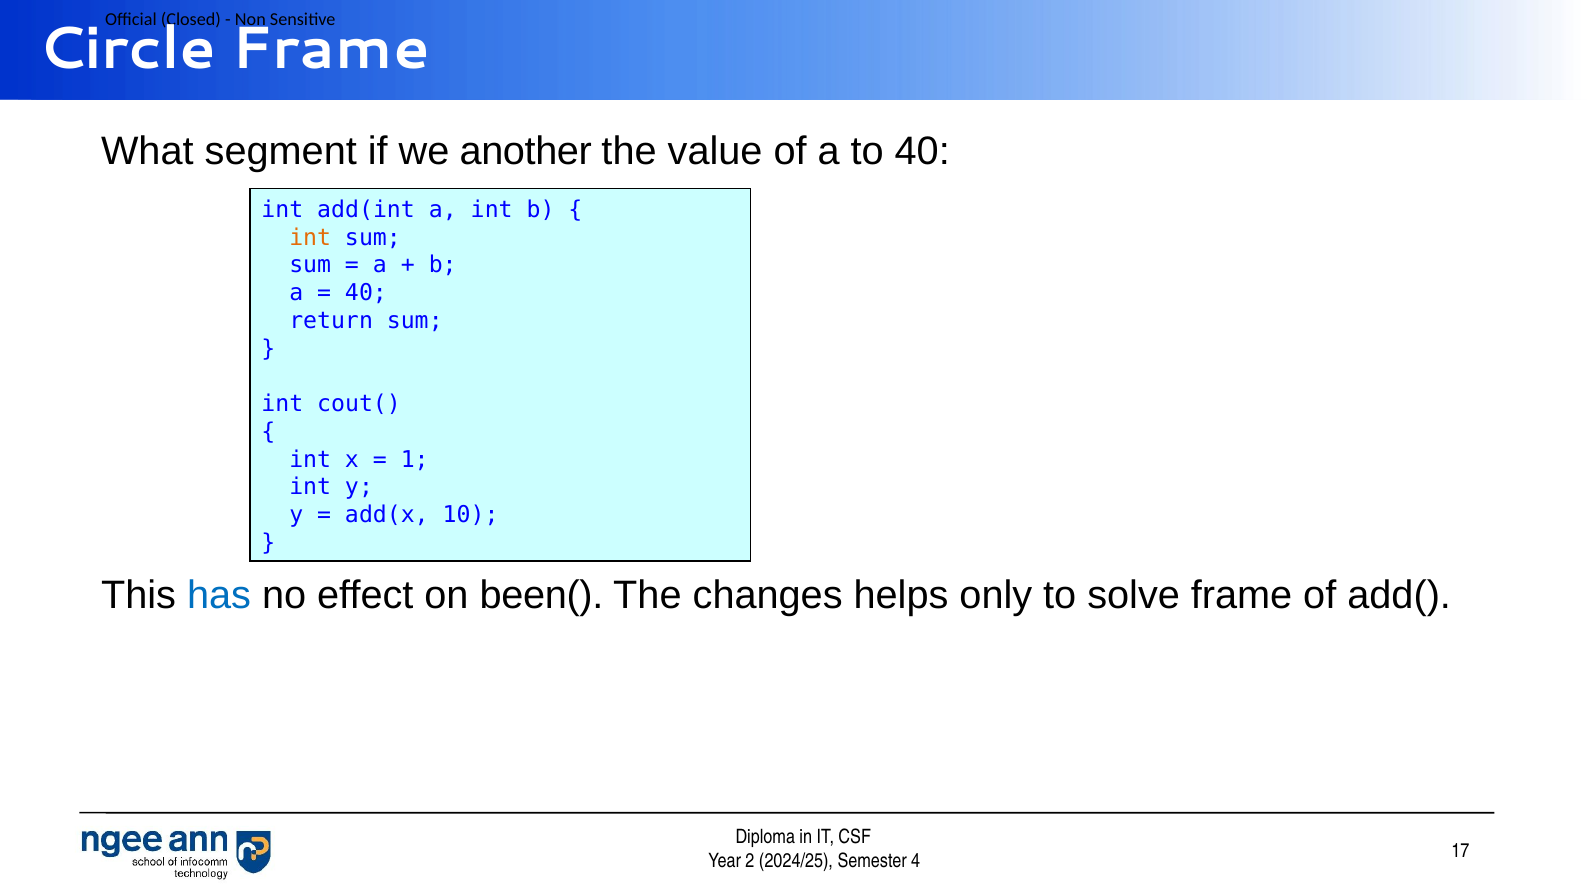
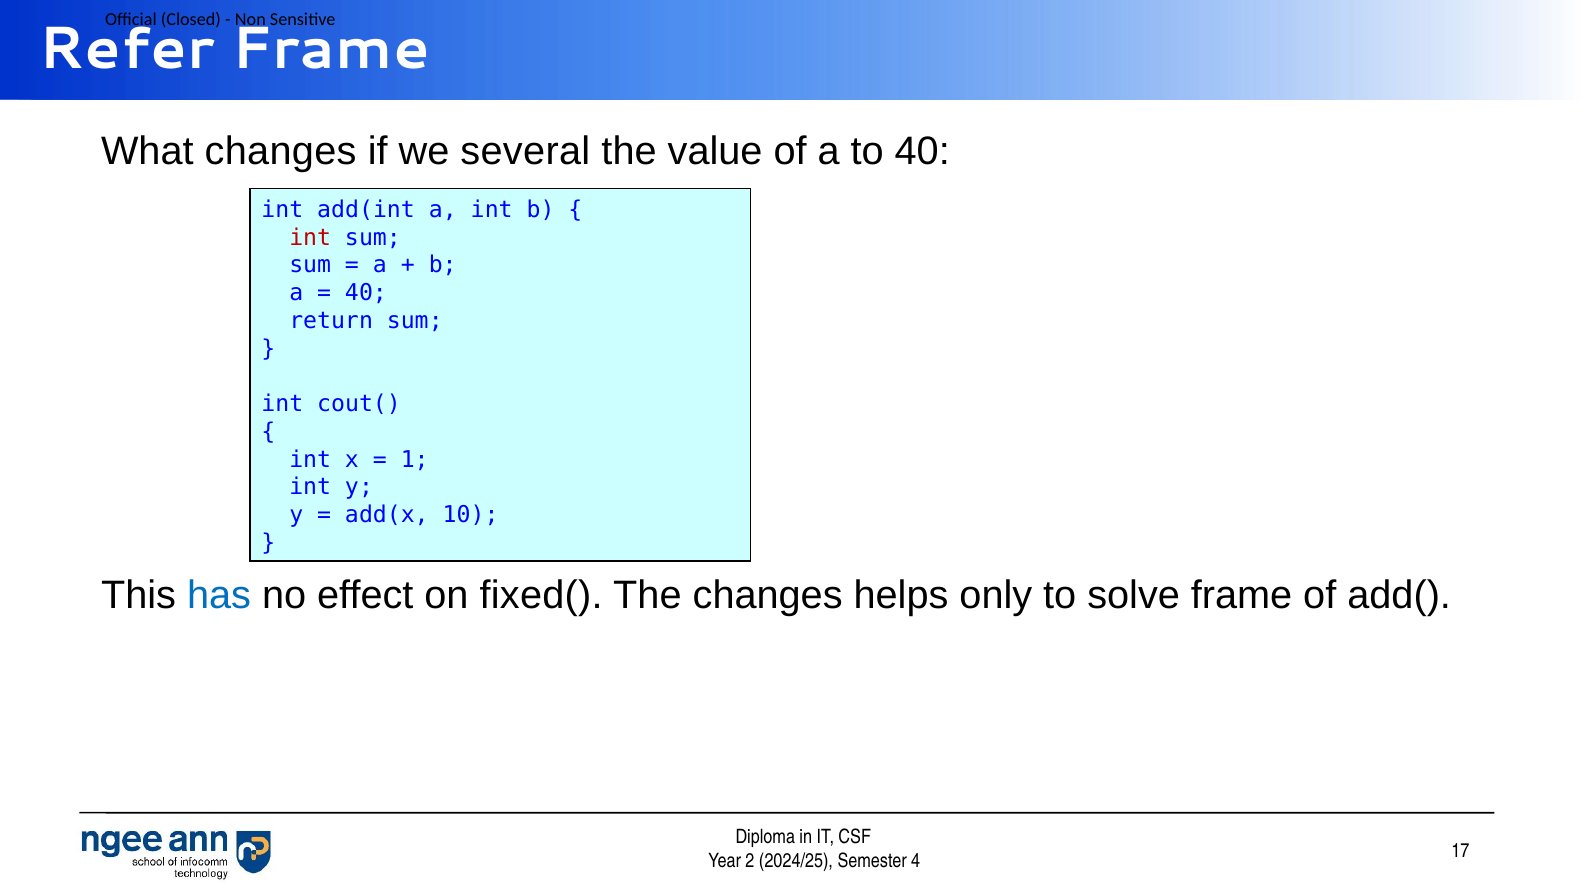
Circle: Circle -> Refer (127, 49)
What segment: segment -> changes (281, 152)
another: another -> several (525, 152)
int colour: orange -> red (310, 238)
been(: been( -> fixed( (541, 596)
